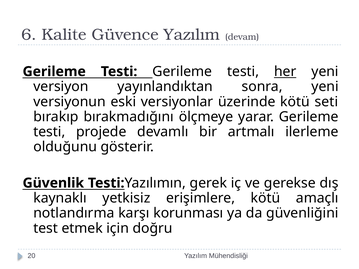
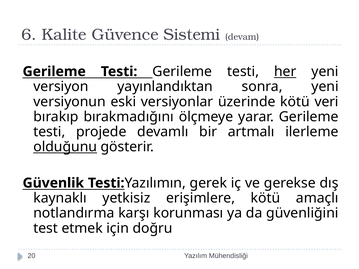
Güvence Yazılım: Yazılım -> Sistemi (192, 35)
seti: seti -> veri (327, 102)
olduğunu underline: none -> present (65, 147)
